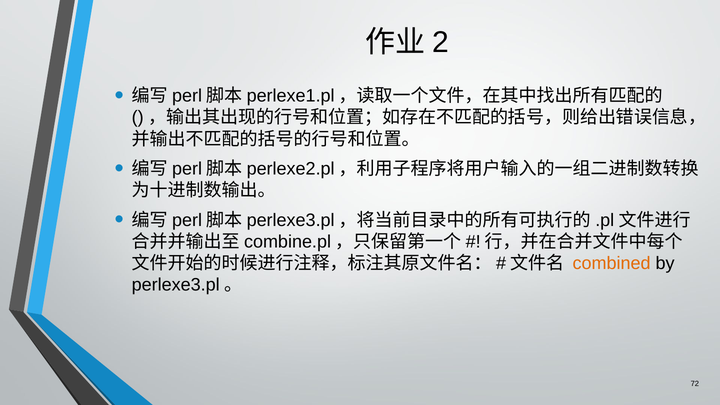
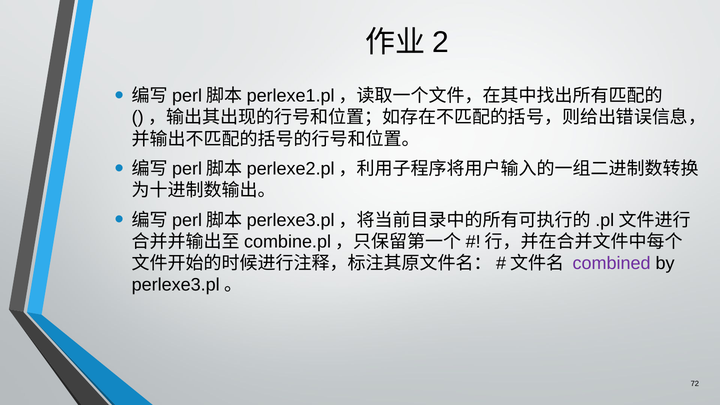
combined colour: orange -> purple (612, 263)
